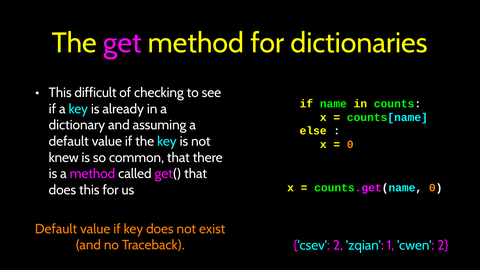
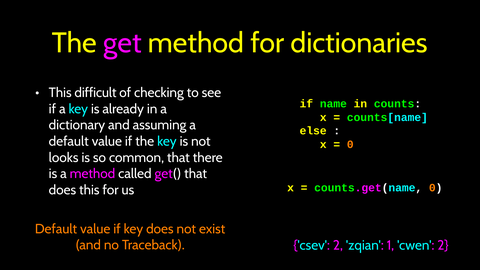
knew: knew -> looks (64, 158)
